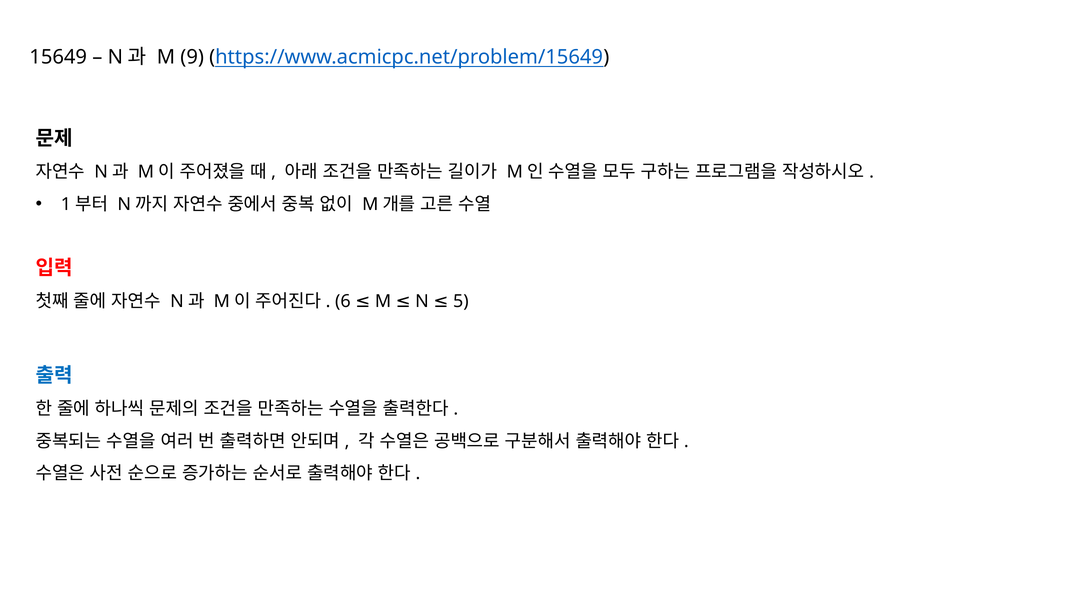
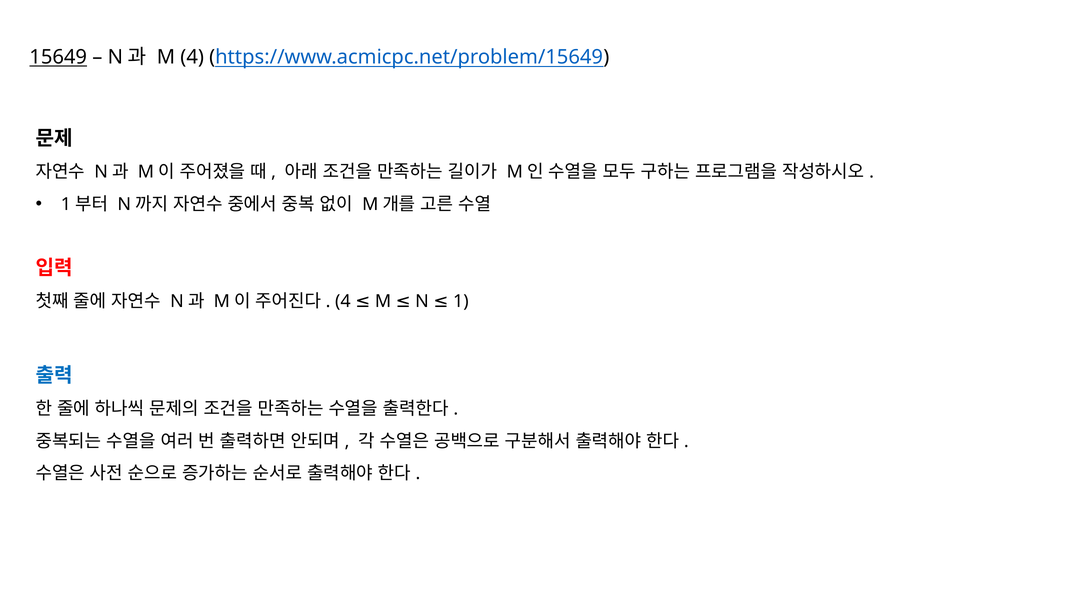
15649 underline: none -> present (58, 57)
M 9: 9 -> 4 (192, 57)
6: 6 -> 4 (343, 301)
5: 5 -> 1 (461, 301)
